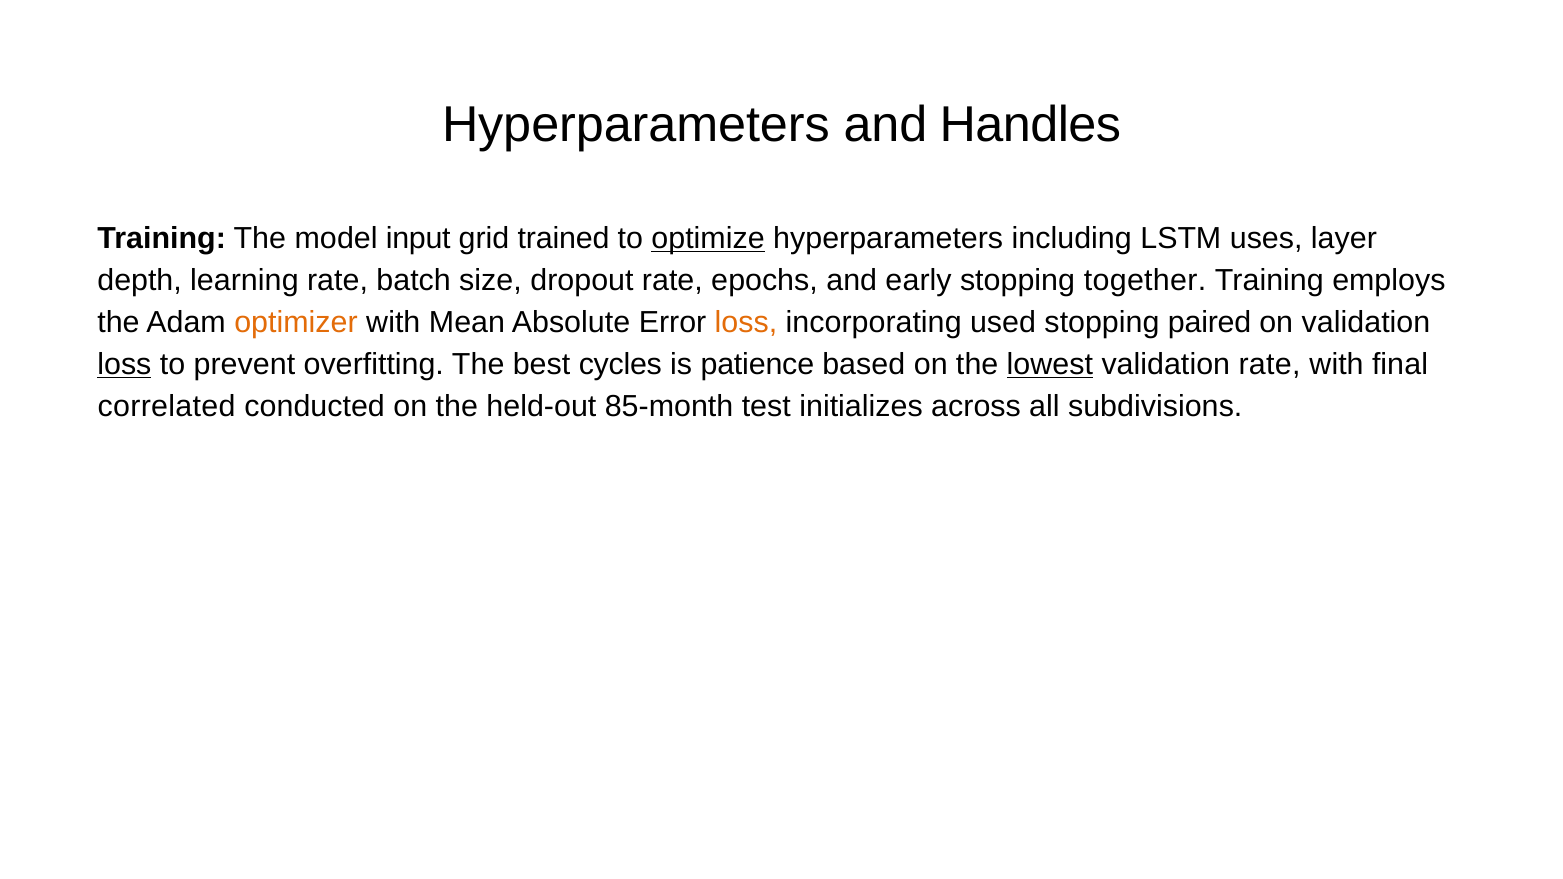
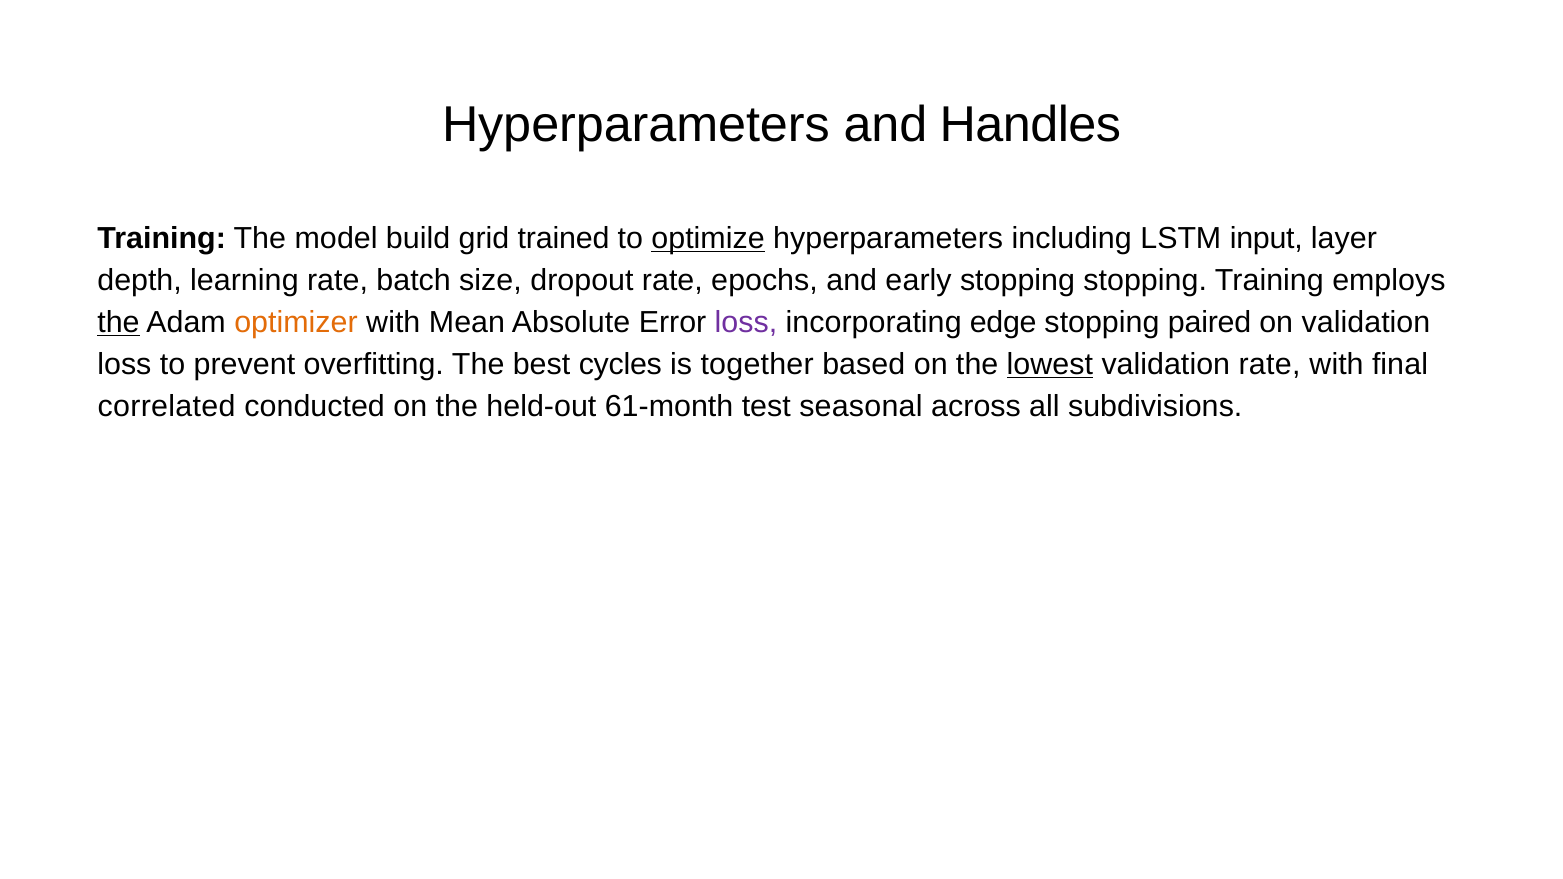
input: input -> build (418, 239)
uses: uses -> input (1266, 239)
stopping together: together -> stopping (1145, 281)
the underline: none -> present (119, 323)
loss colour: orange -> purple (746, 323)
used: used -> edge (1003, 323)
loss underline: present -> none (124, 365)
patience: patience -> together (757, 365)
85-month: 85-month -> 61-month (669, 407)
initializes: initializes -> seasonal (861, 407)
